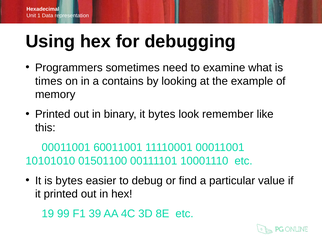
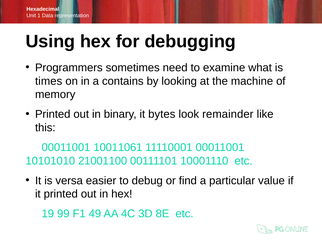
example: example -> machine (252, 81)
remember: remember -> remainder (228, 114)
60011001: 60011001 -> 10011061 (118, 147)
01501100: 01501100 -> 21001100 (103, 161)
is bytes: bytes -> versa (69, 180)
39: 39 -> 49 (95, 213)
